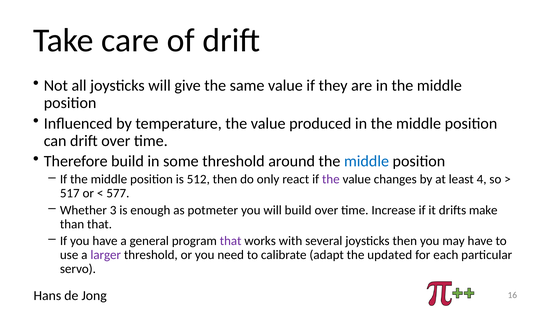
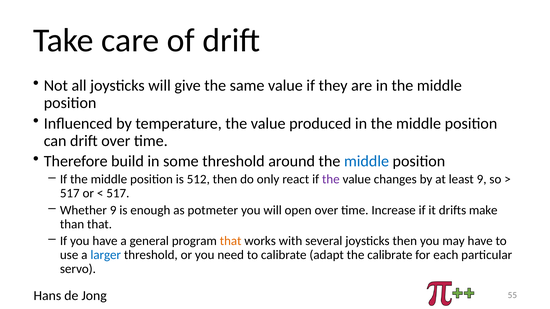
least 4: 4 -> 9 (482, 180)
577: 577 -> 517 (118, 194)
Whether 3: 3 -> 9 (113, 210)
will build: build -> open (298, 210)
that colour: purple -> orange (231, 241)
larger colour: purple -> blue (106, 255)
the updated: updated -> calibrate (390, 255)
16: 16 -> 55 (512, 296)
